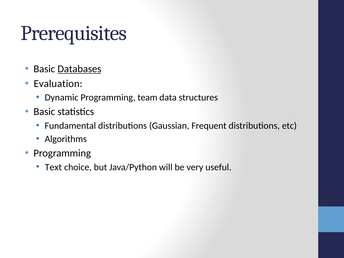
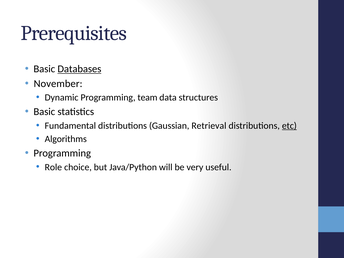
Evaluation: Evaluation -> November (58, 84)
Frequent: Frequent -> Retrieval (209, 126)
etc underline: none -> present (289, 126)
Text: Text -> Role (53, 167)
